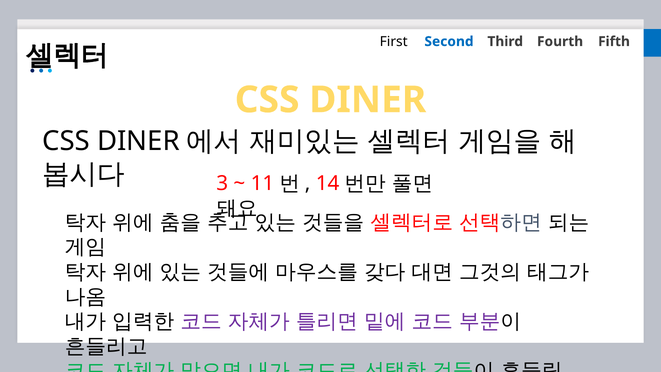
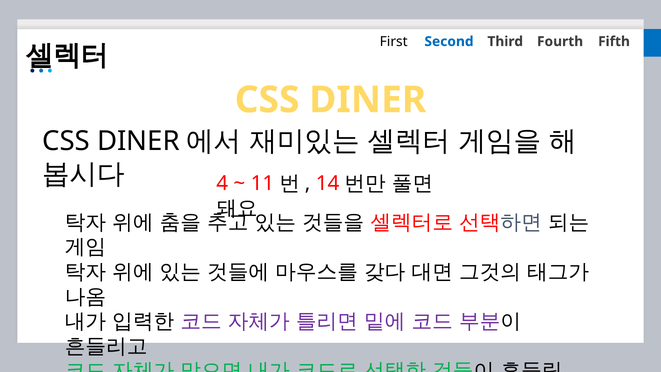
3: 3 -> 4 (222, 183)
